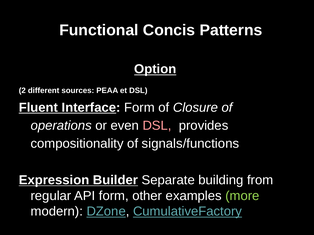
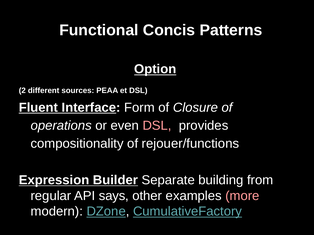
signals/functions: signals/functions -> rejouer/functions (190, 144)
API form: form -> says (114, 196)
more colour: light green -> pink (242, 196)
